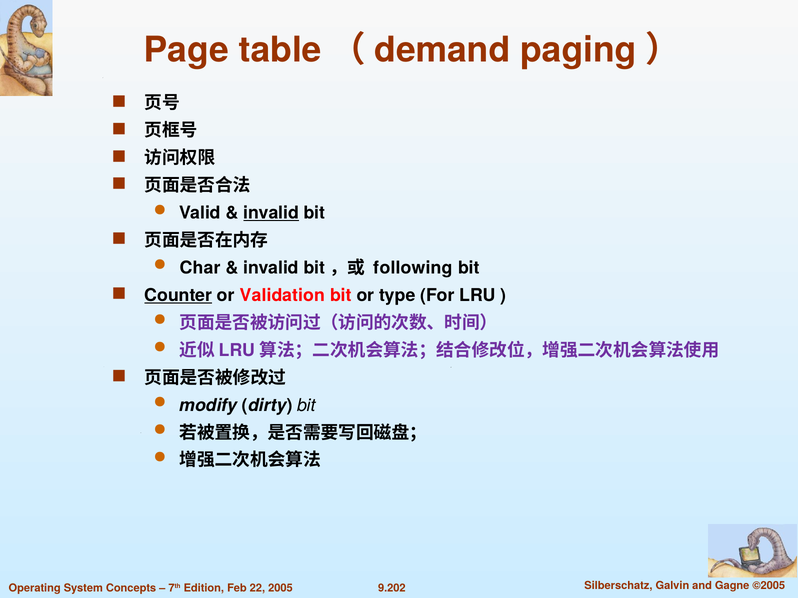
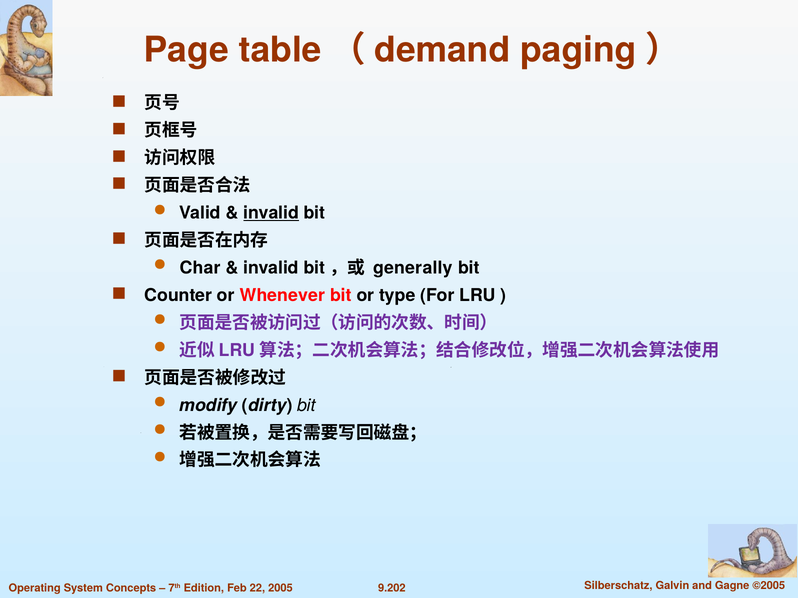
following: following -> generally (413, 268)
Counter underline: present -> none (178, 296)
Validation: Validation -> Whenever (282, 296)
